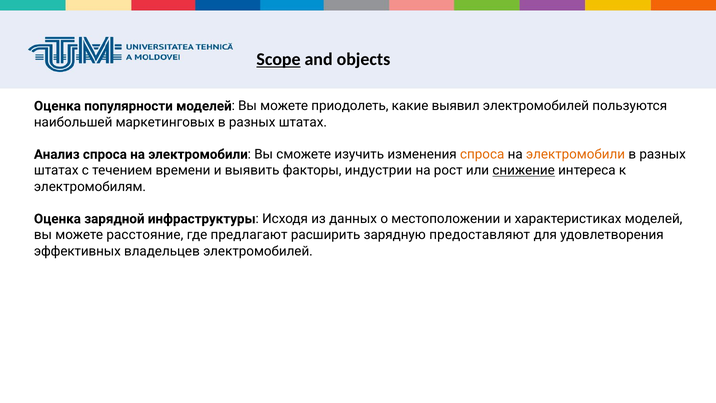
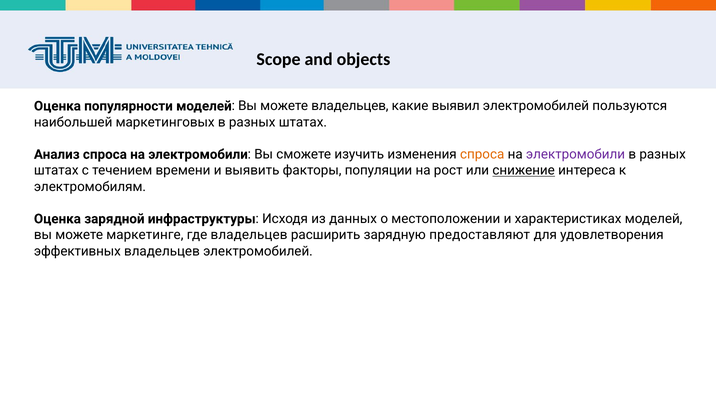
Scope underline: present -> none (279, 59)
можете приодолеть: приодолеть -> владельцев (350, 106)
электромобили colour: orange -> purple (576, 154)
индустрии: индустрии -> популяции (379, 170)
расстояние: расстояние -> маркетинге (145, 235)
где предлагают: предлагают -> владельцев (249, 235)
